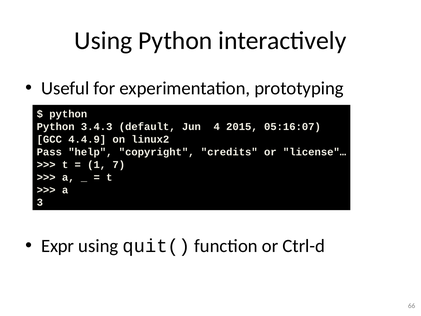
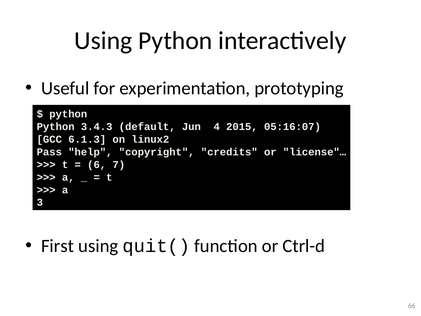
4.4.9: 4.4.9 -> 6.1.3 (87, 139)
1: 1 -> 6 (97, 164)
Expr: Expr -> First (58, 246)
